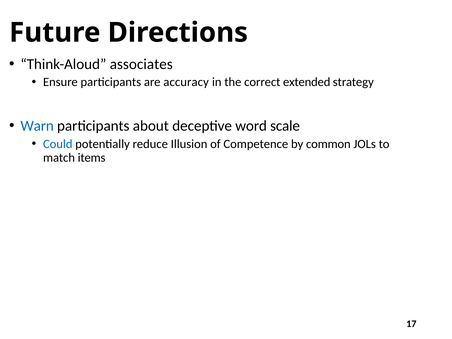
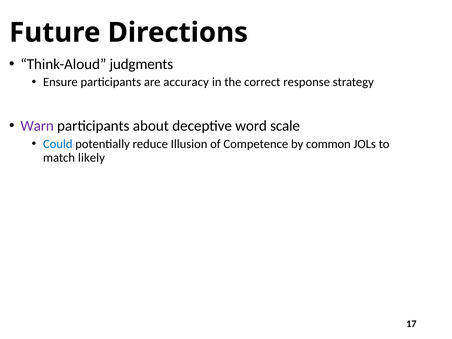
associates: associates -> judgments (141, 64)
extended: extended -> response (307, 82)
Warn colour: blue -> purple (37, 126)
items: items -> likely (91, 158)
